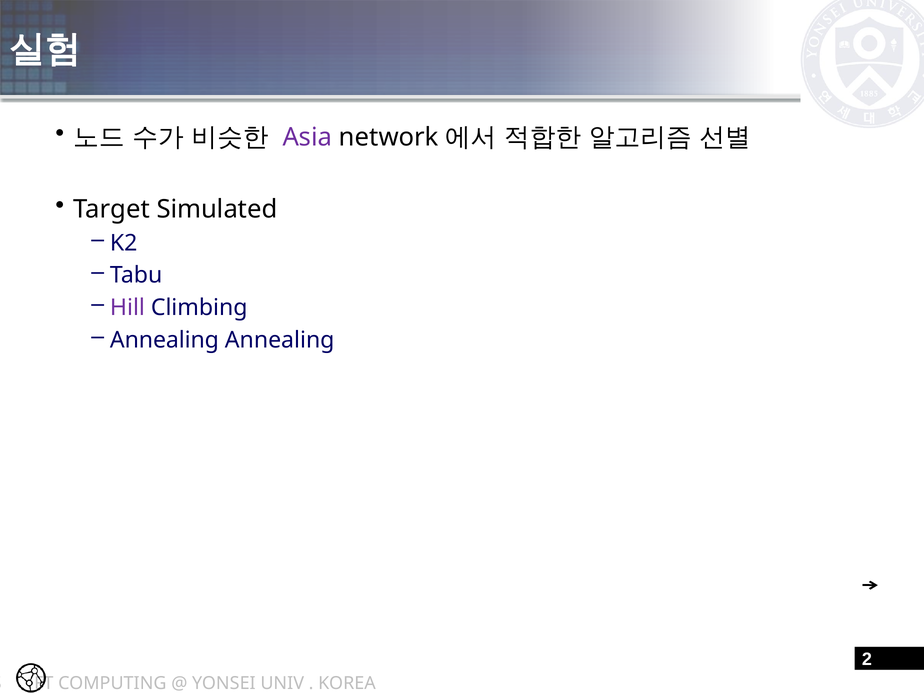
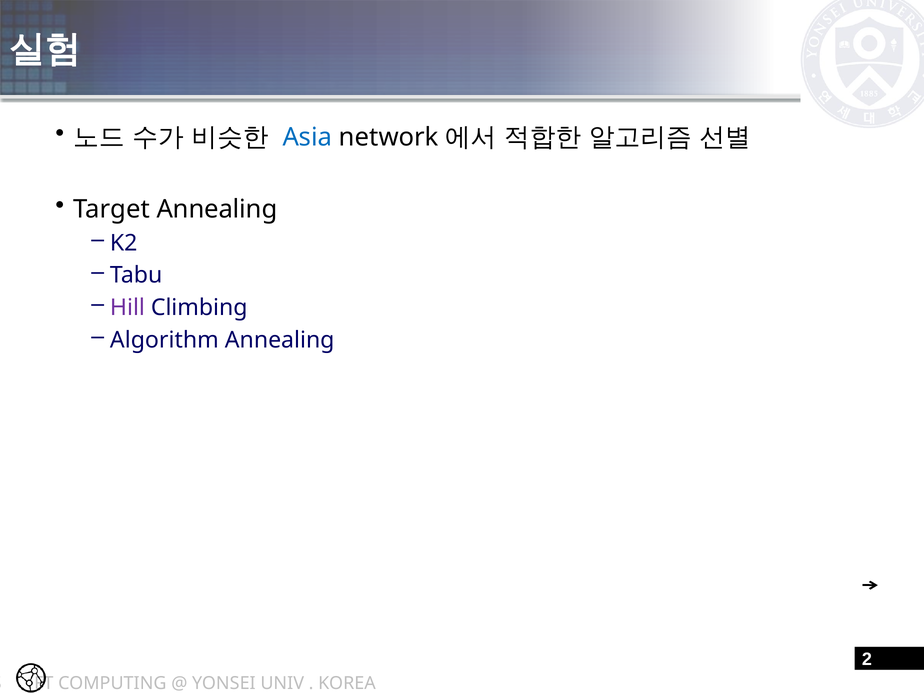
Asia colour: purple -> blue (307, 137)
Target Simulated: Simulated -> Annealing (217, 209)
Annealing: Annealing -> Algorithm (164, 340)
